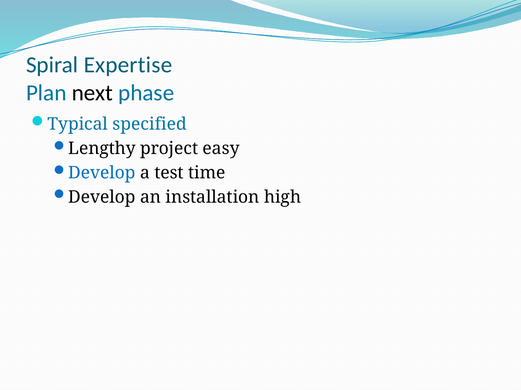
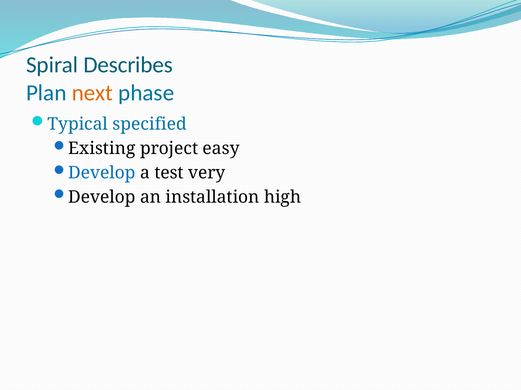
Expertise: Expertise -> Describes (128, 65)
next colour: black -> orange (92, 93)
Lengthy: Lengthy -> Existing (102, 149)
time: time -> very (207, 173)
